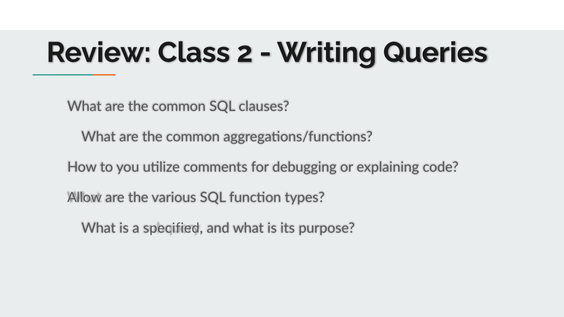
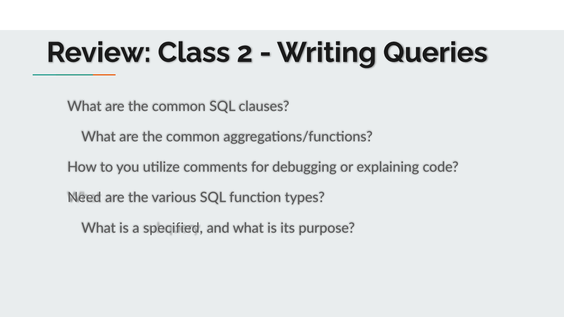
Allow: Allow -> Need (84, 198)
